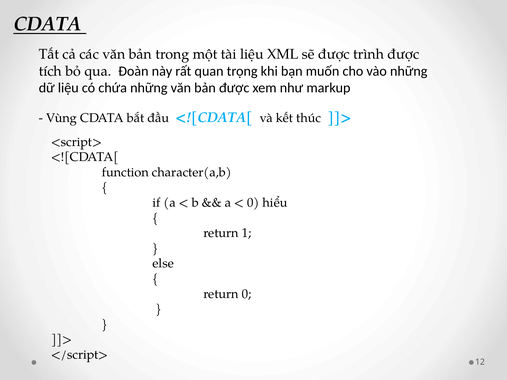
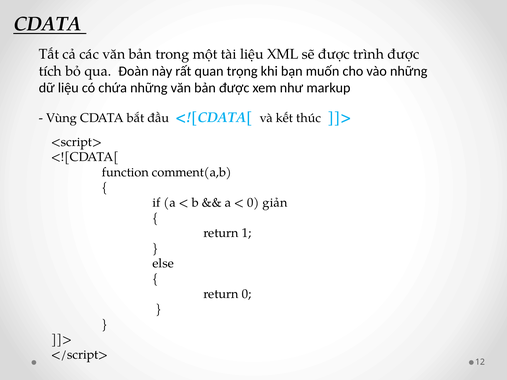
character(a,b: character(a,b -> comment(a,b (192, 172)
hiểu: hiểu -> giản (275, 203)
